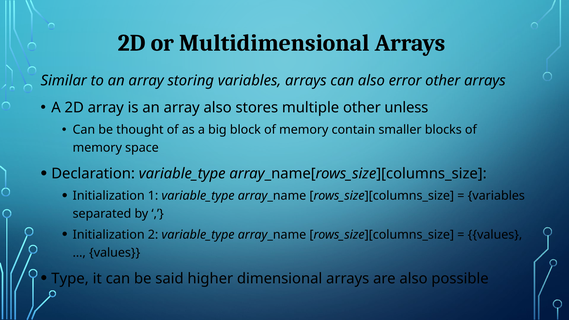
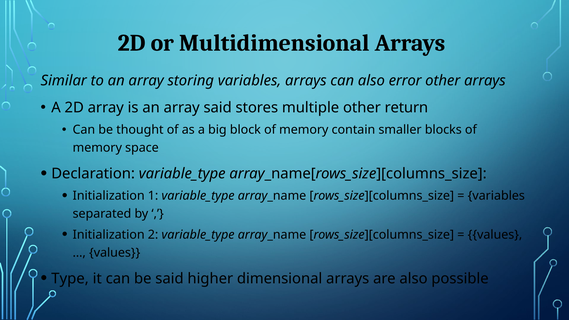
array also: also -> said (218, 108)
unless: unless -> return (406, 108)
